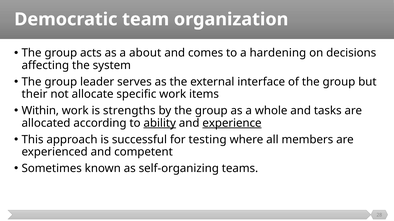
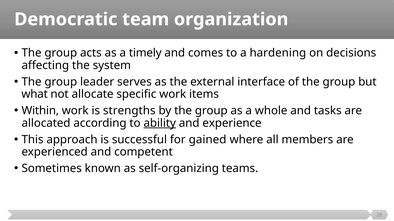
about: about -> timely (145, 53)
their: their -> what (35, 94)
experience underline: present -> none (232, 123)
testing: testing -> gained (208, 140)
